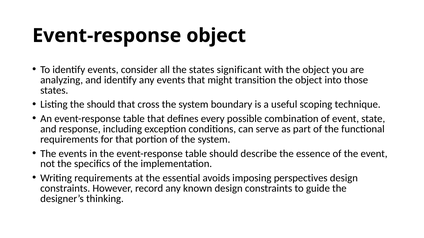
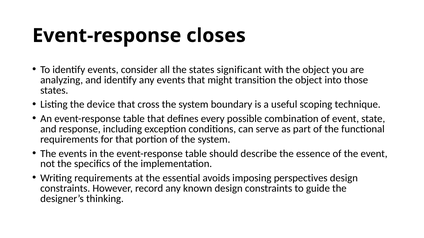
Event-response object: object -> closes (216, 36)
the should: should -> device (101, 105)
